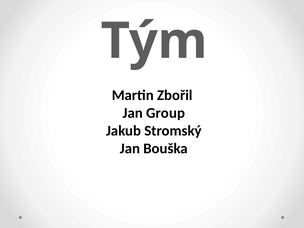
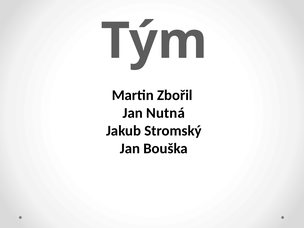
Group: Group -> Nutná (166, 113)
